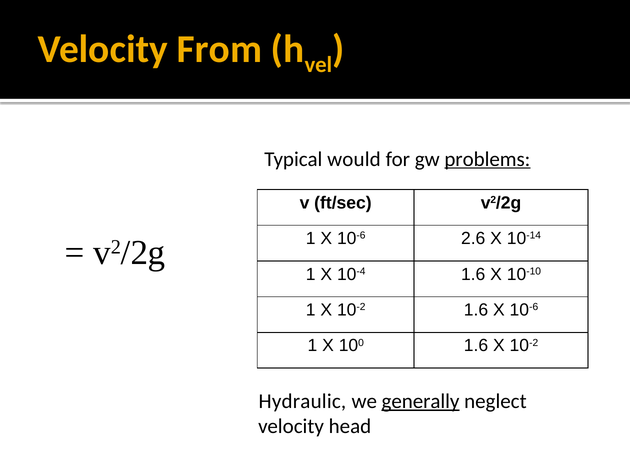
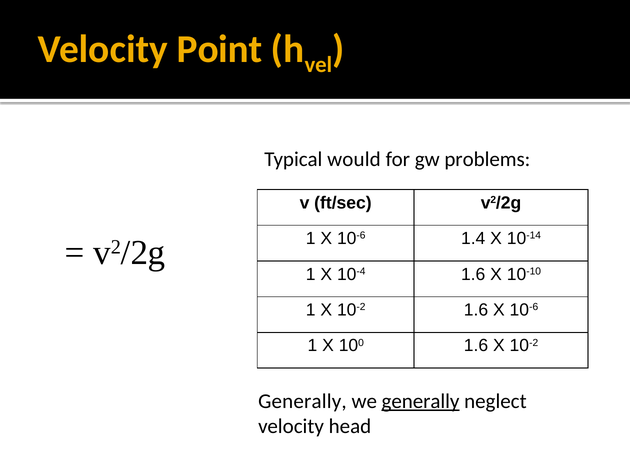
From: From -> Point (220, 49)
problems underline: present -> none (487, 159)
2.6: 2.6 -> 1.4 (473, 238)
Hydraulic: Hydraulic -> Generally (302, 401)
